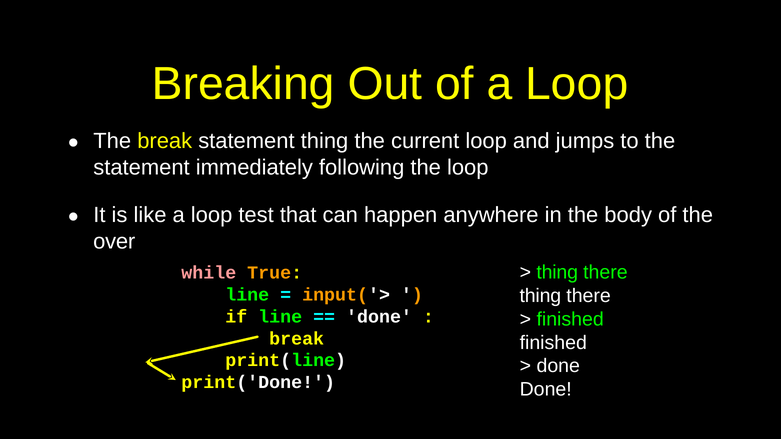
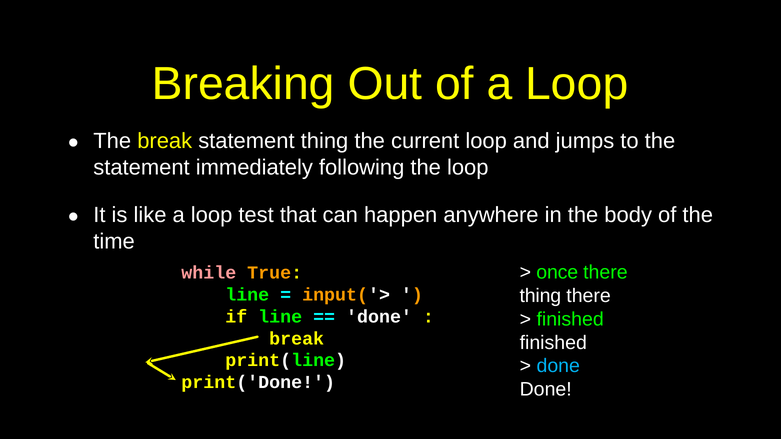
over: over -> time (114, 242)
thing: thing -> once (557, 273)
done colour: white -> light blue (558, 366)
